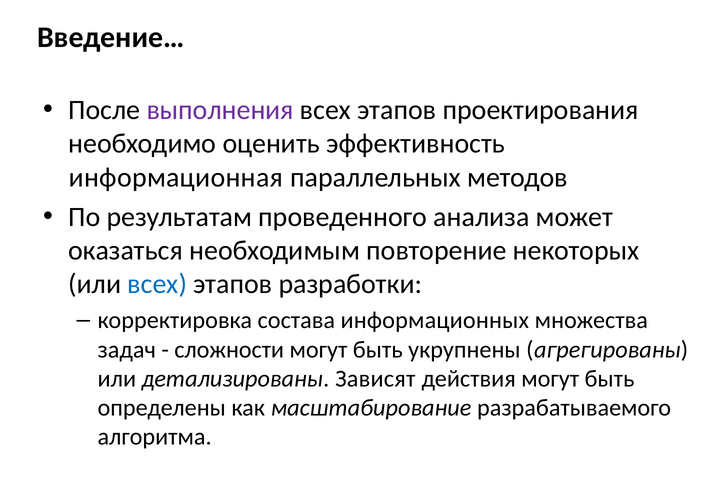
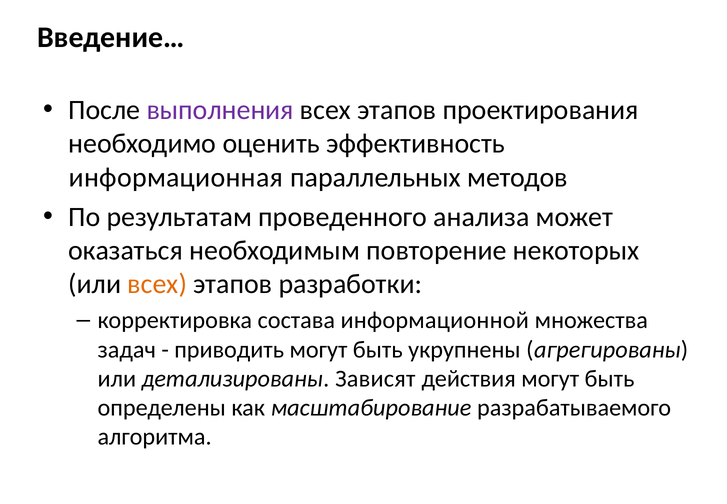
всех colour: blue -> orange (157, 284)
информационных: информационных -> информационной (435, 320)
сложности: сложности -> приводить (229, 349)
